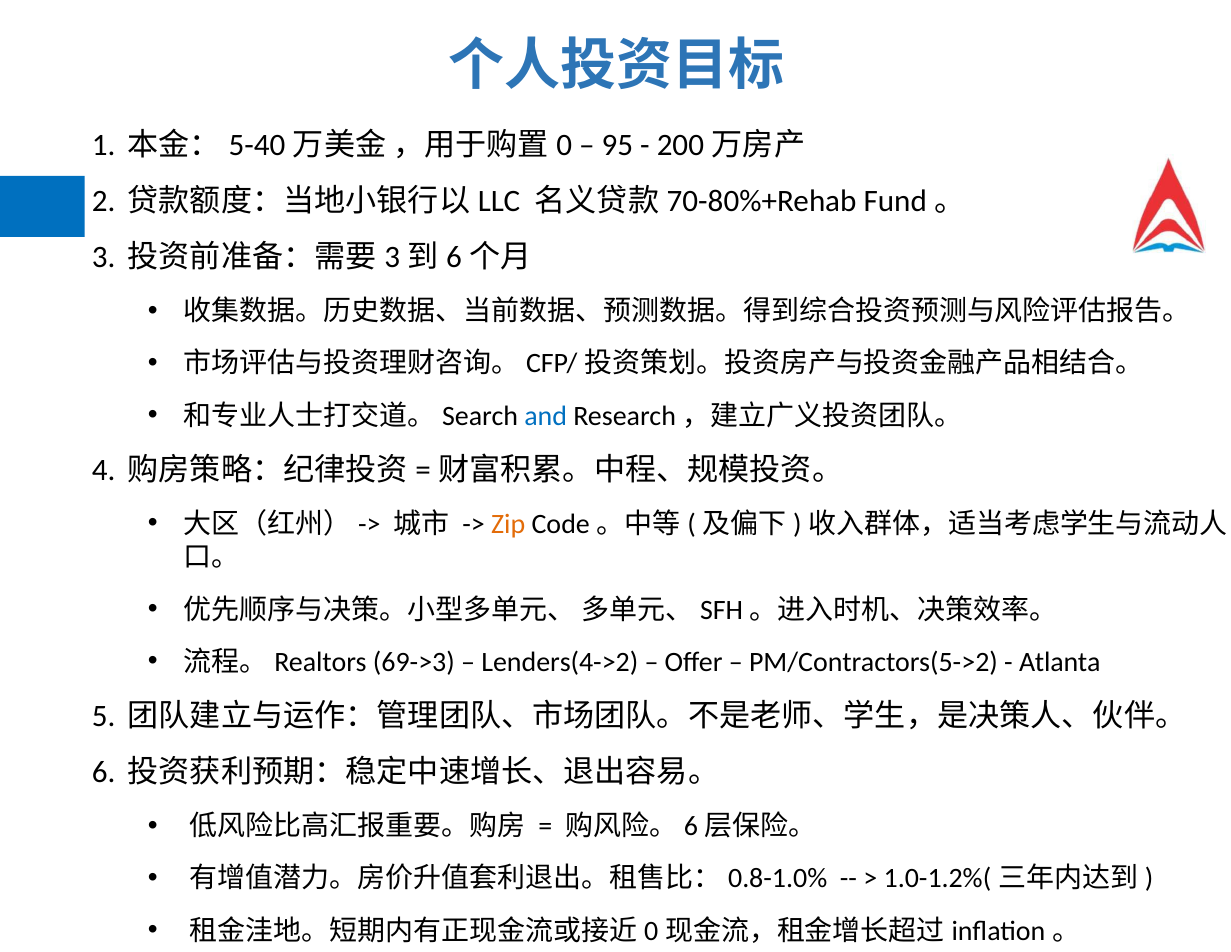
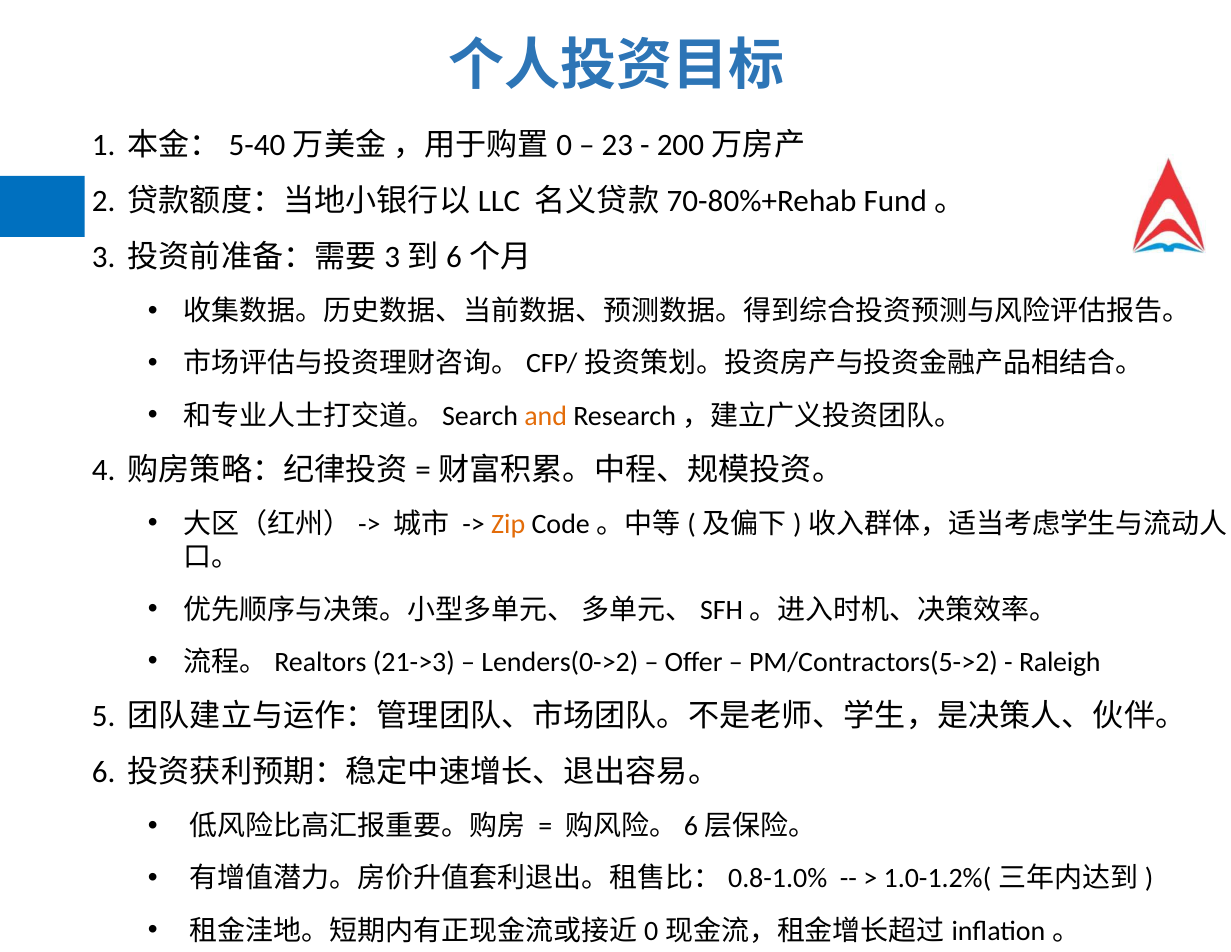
95: 95 -> 23 (617, 145)
and colour: blue -> orange (546, 415)
69->3: 69->3 -> 21->3 (414, 662)
Lenders(4->2: Lenders(4->2 -> Lenders(0->2 (560, 662)
Atlanta: Atlanta -> Raleigh (1060, 662)
